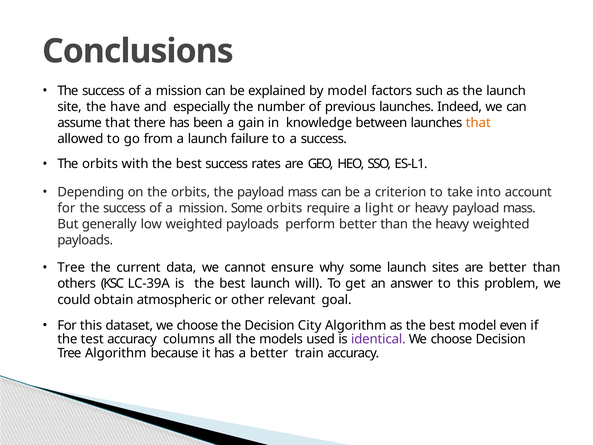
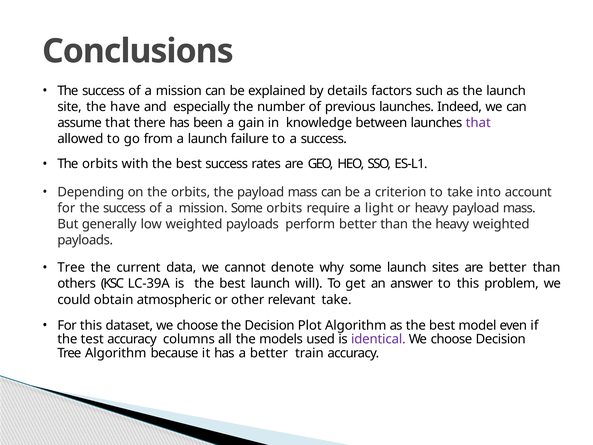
by model: model -> details (347, 91)
that colour: orange -> purple (478, 123)
ensure: ensure -> denote (292, 267)
relevant goal: goal -> take (336, 300)
City: City -> Plot (310, 325)
